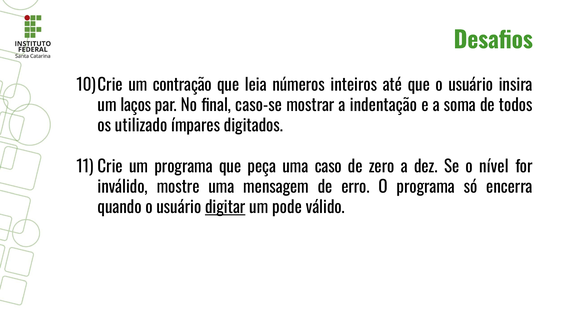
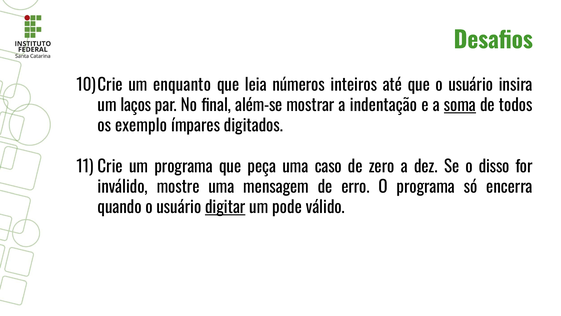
contração: contração -> enquanto (182, 85)
caso-se: caso-se -> além-se (259, 106)
soma underline: none -> present (460, 106)
utilizado: utilizado -> exemplo (141, 126)
nível: nível -> disso (494, 167)
